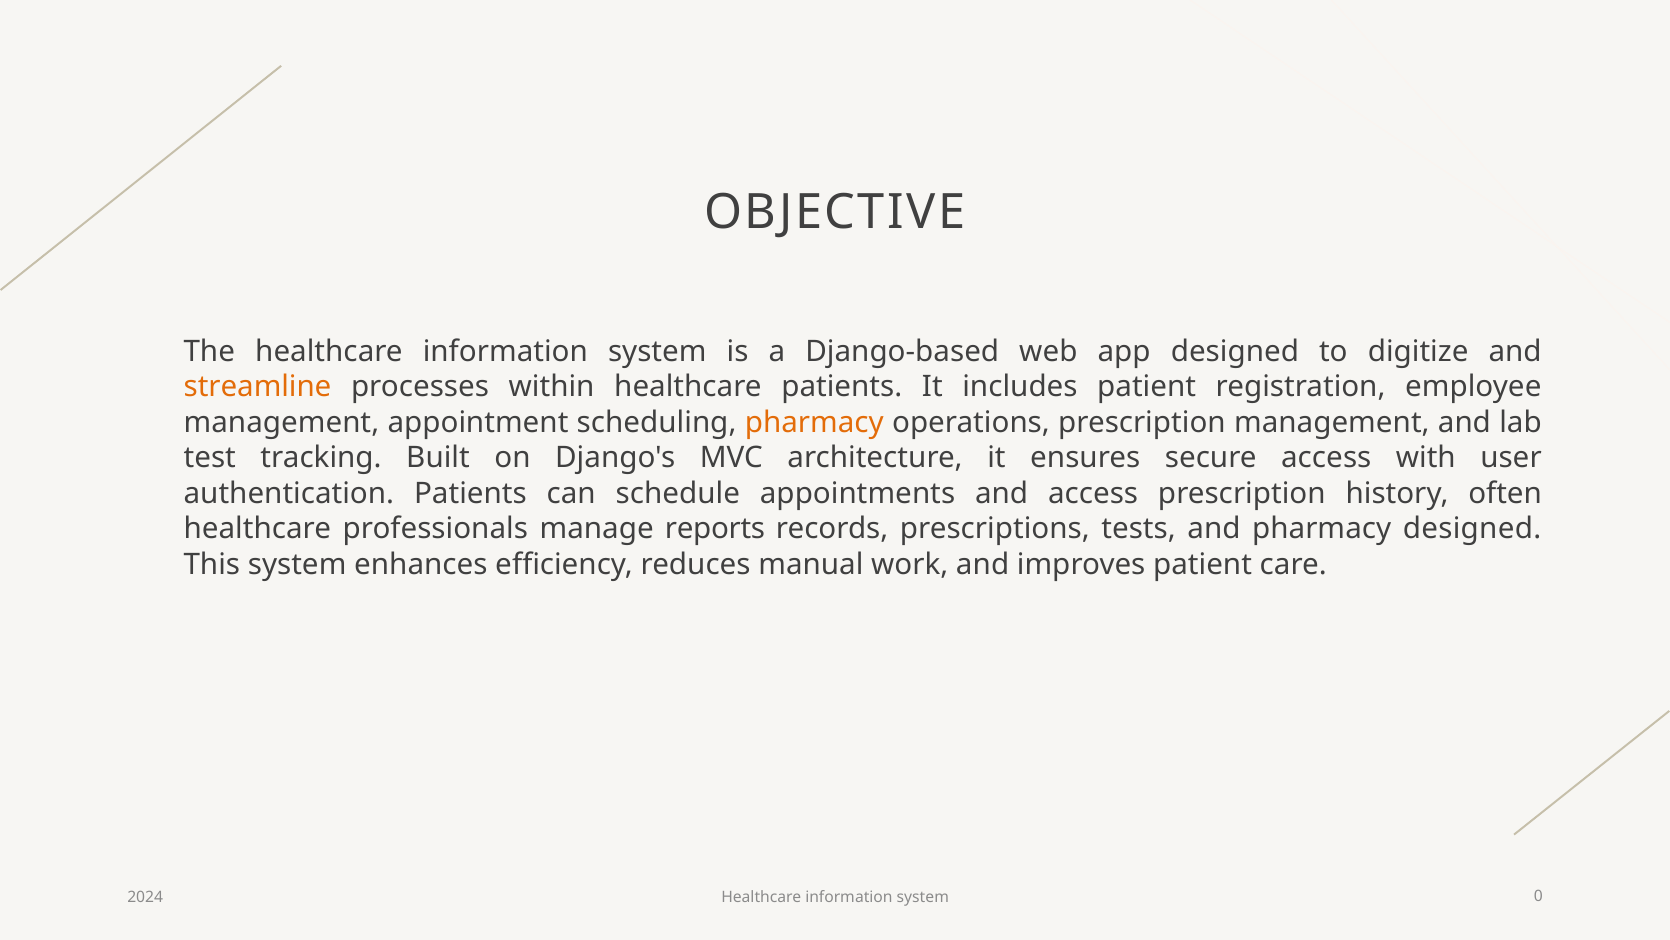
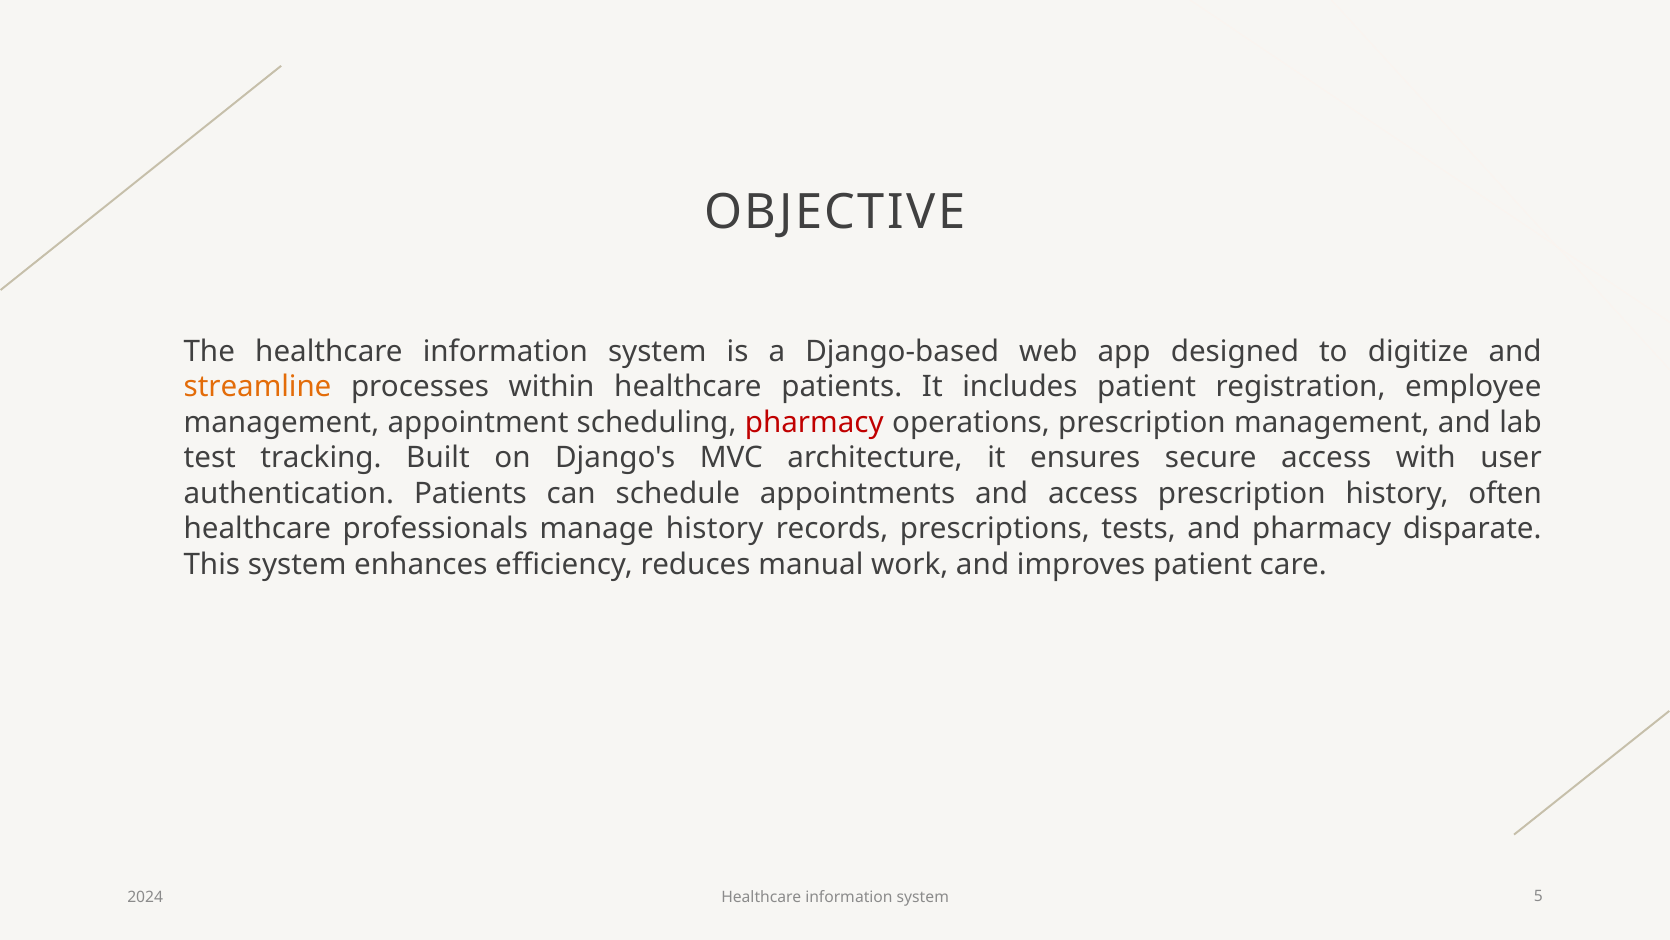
pharmacy colour: orange -> red (814, 422)
manage reports: reports -> history (715, 529)
pharmacy designed: designed -> disparate (1472, 529)
0: 0 -> 5 (1538, 895)
